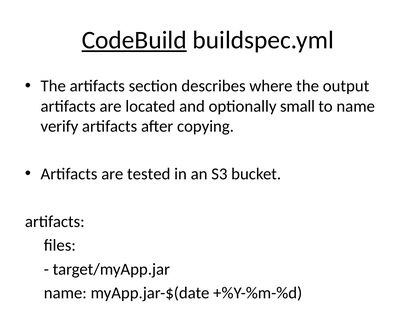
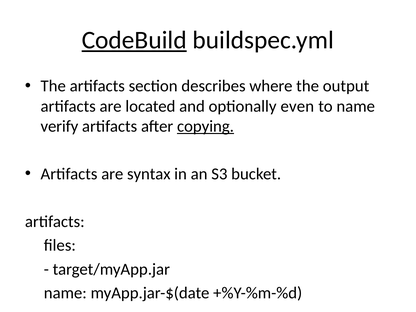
small: small -> even (297, 106)
copying underline: none -> present (205, 126)
tested: tested -> syntax (149, 174)
